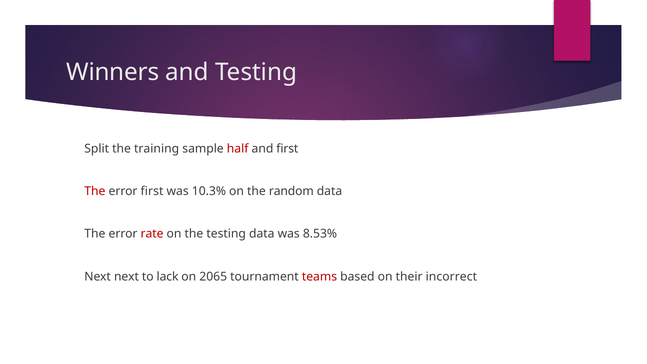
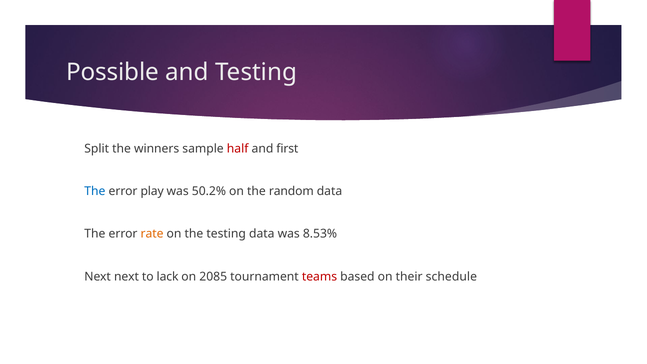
Winners: Winners -> Possible (113, 72)
training: training -> winners (157, 149)
The colour: red -> blue (95, 191)
error first: first -> play (152, 191)
10.3%: 10.3% -> 50.2% (209, 191)
rate colour: red -> orange (152, 234)
2065: 2065 -> 2085 (213, 277)
incorrect: incorrect -> schedule (451, 277)
